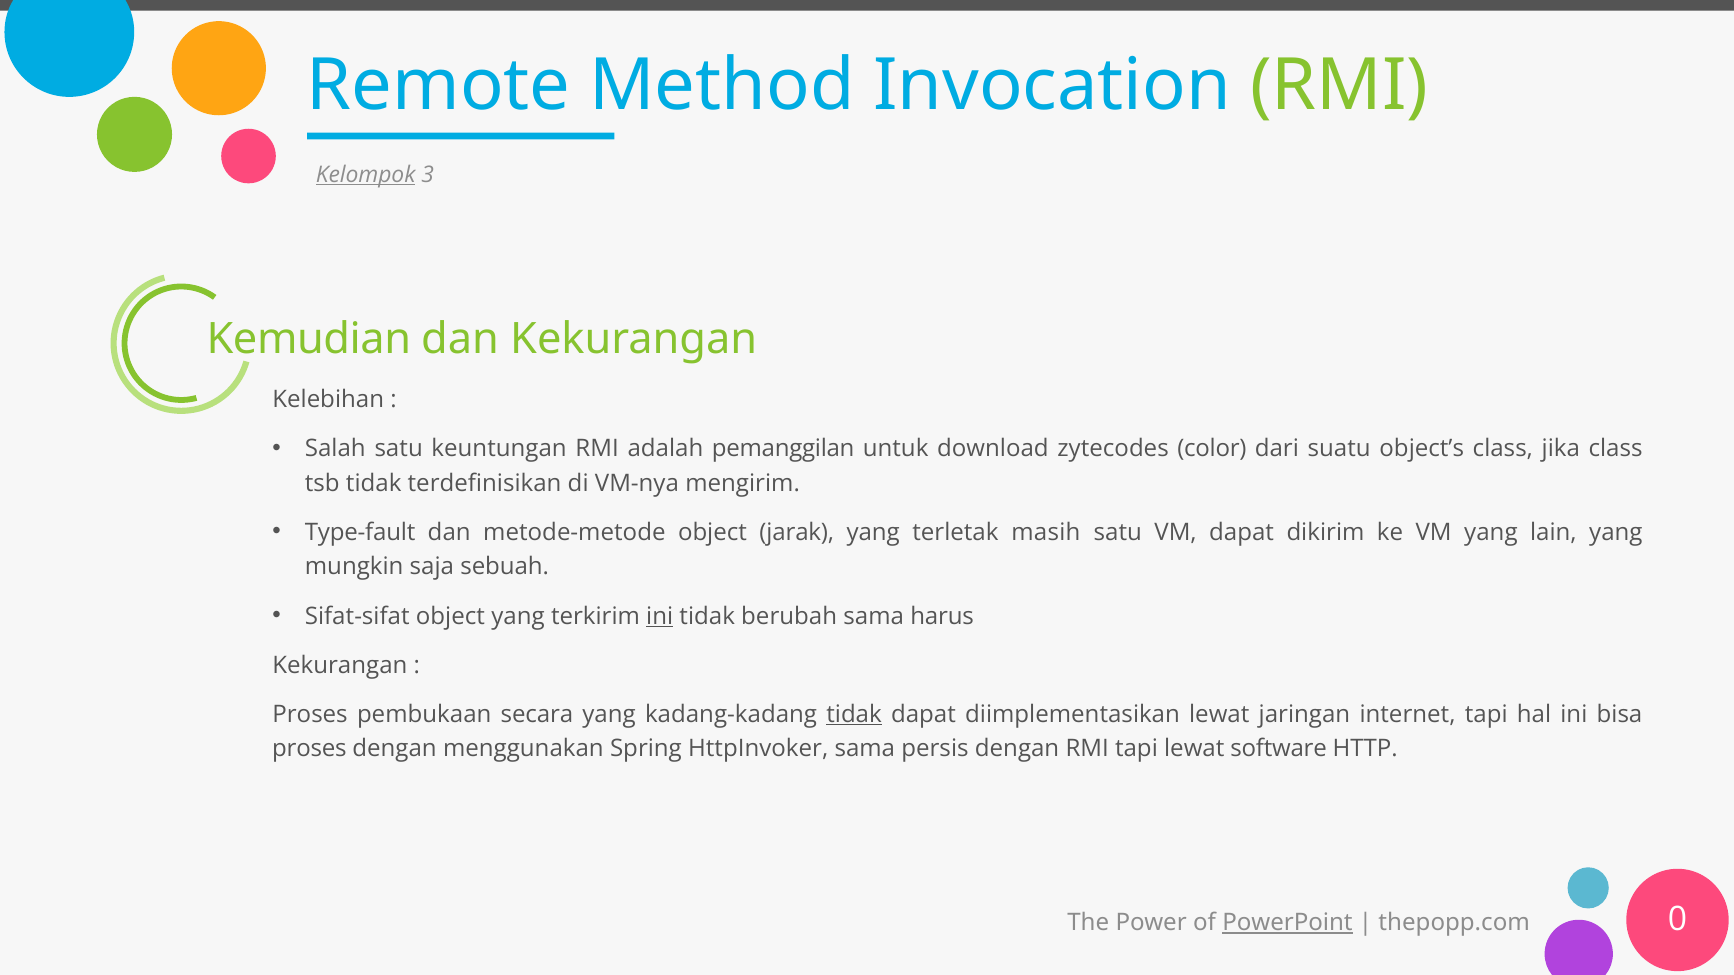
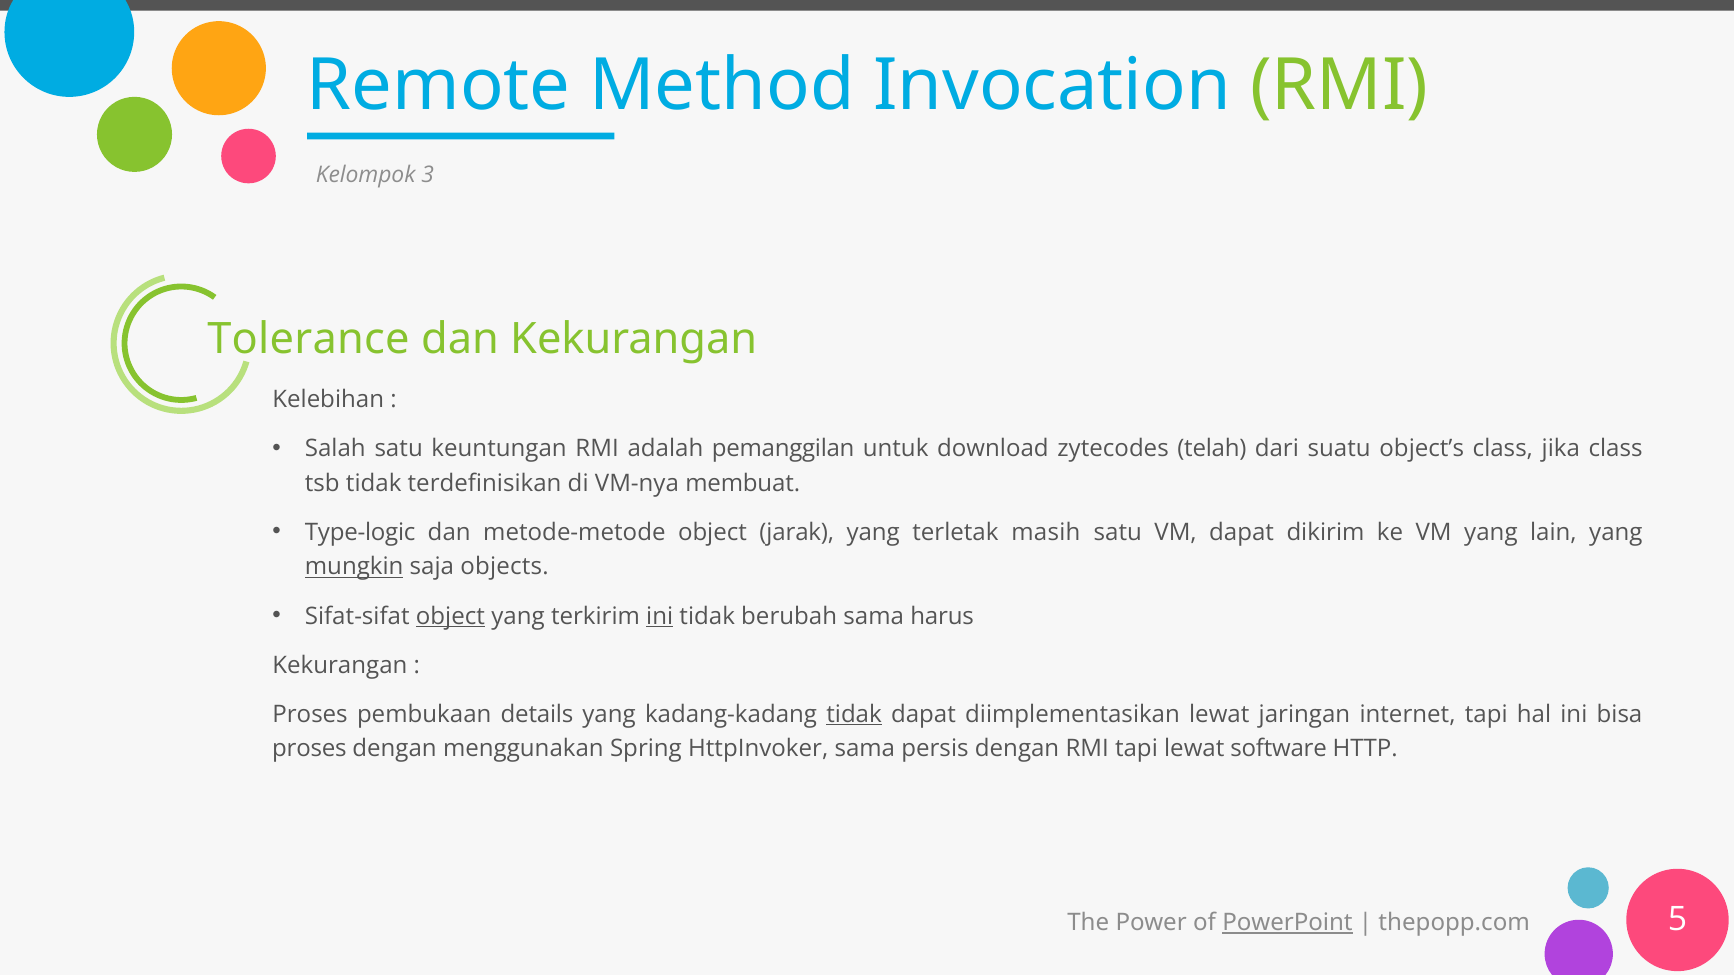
Kelompok underline: present -> none (366, 175)
Kemudian: Kemudian -> Tolerance (309, 339)
color: color -> telah (1212, 449)
mengirim: mengirim -> membuat (743, 483)
Type-fault: Type-fault -> Type-logic (360, 533)
mungkin underline: none -> present (354, 567)
sebuah: sebuah -> objects (505, 567)
object underline: none -> present (450, 616)
secara: secara -> details (537, 715)
0: 0 -> 5 (1678, 920)
